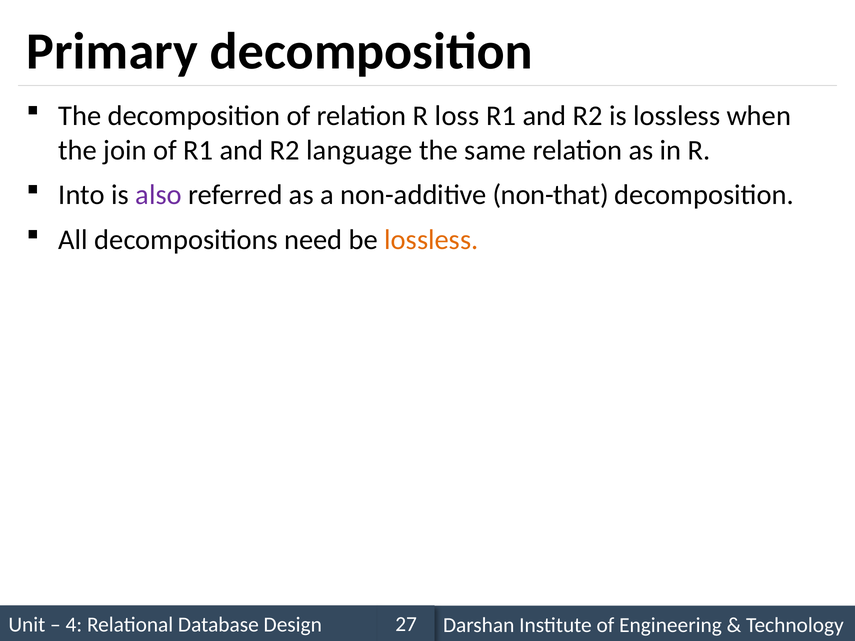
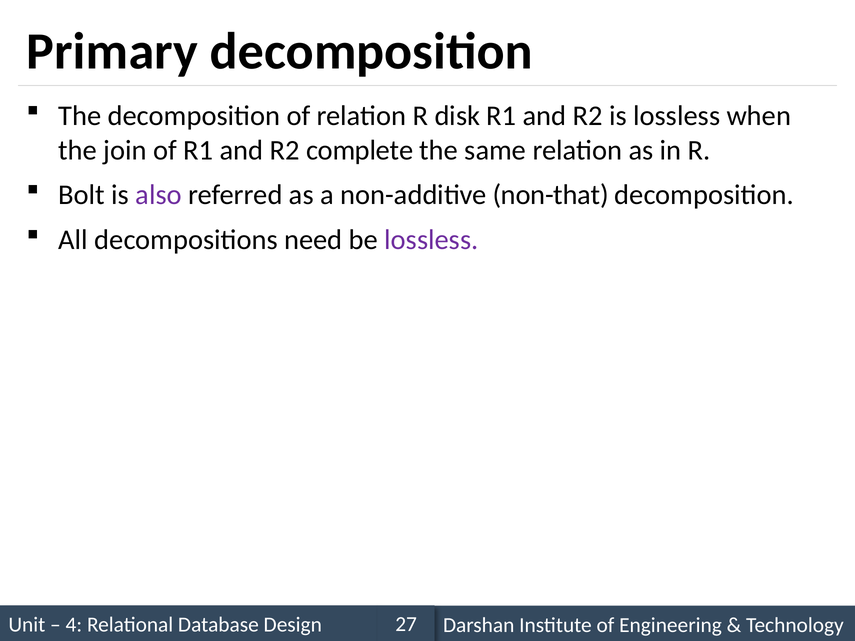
loss: loss -> disk (457, 116)
language: language -> complete (360, 150)
Into: Into -> Bolt (82, 195)
lossless colour: orange -> purple (431, 240)
